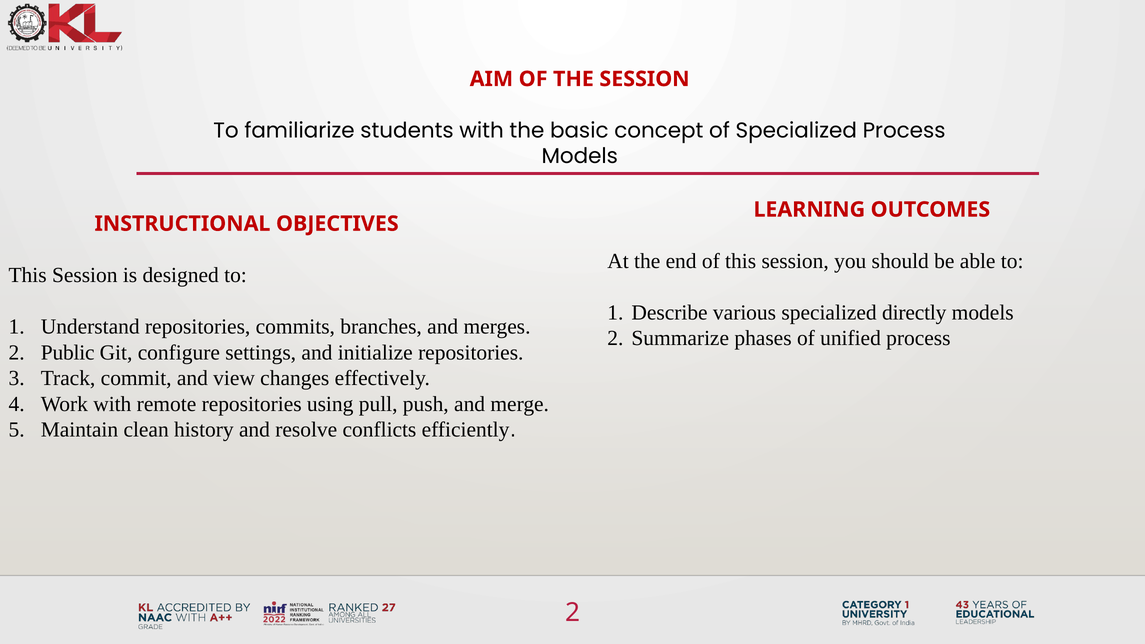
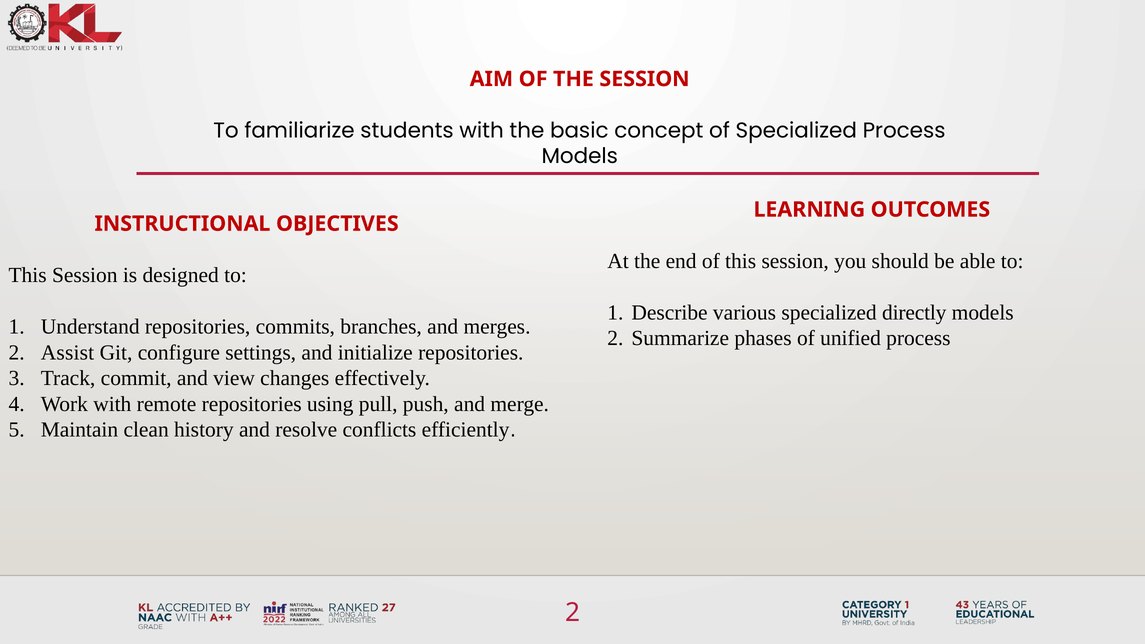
Public: Public -> Assist (67, 353)
